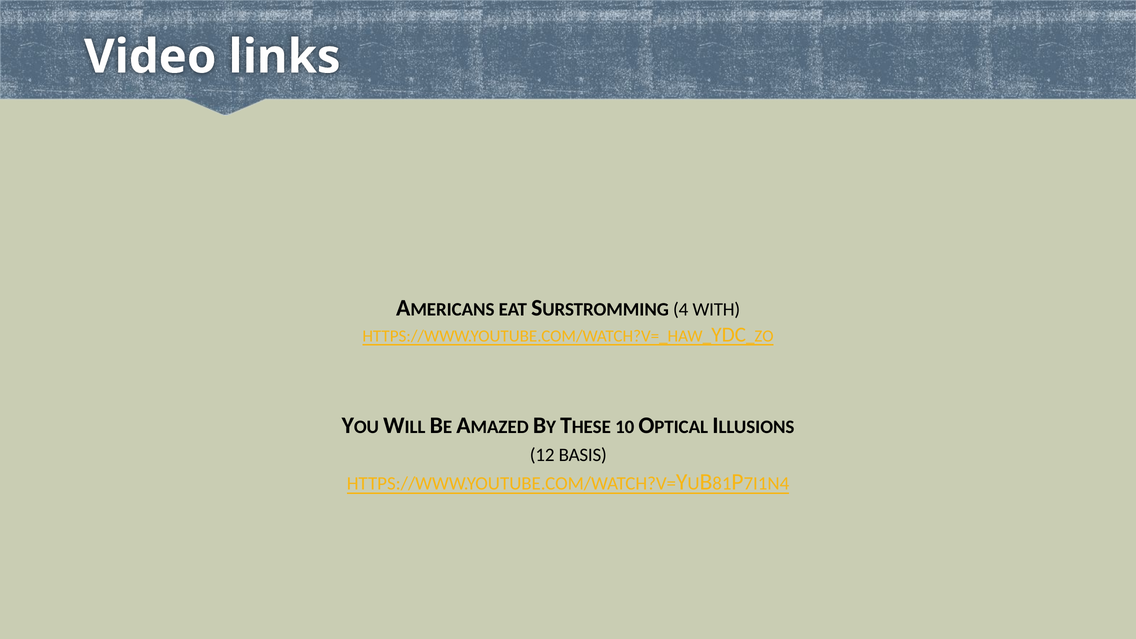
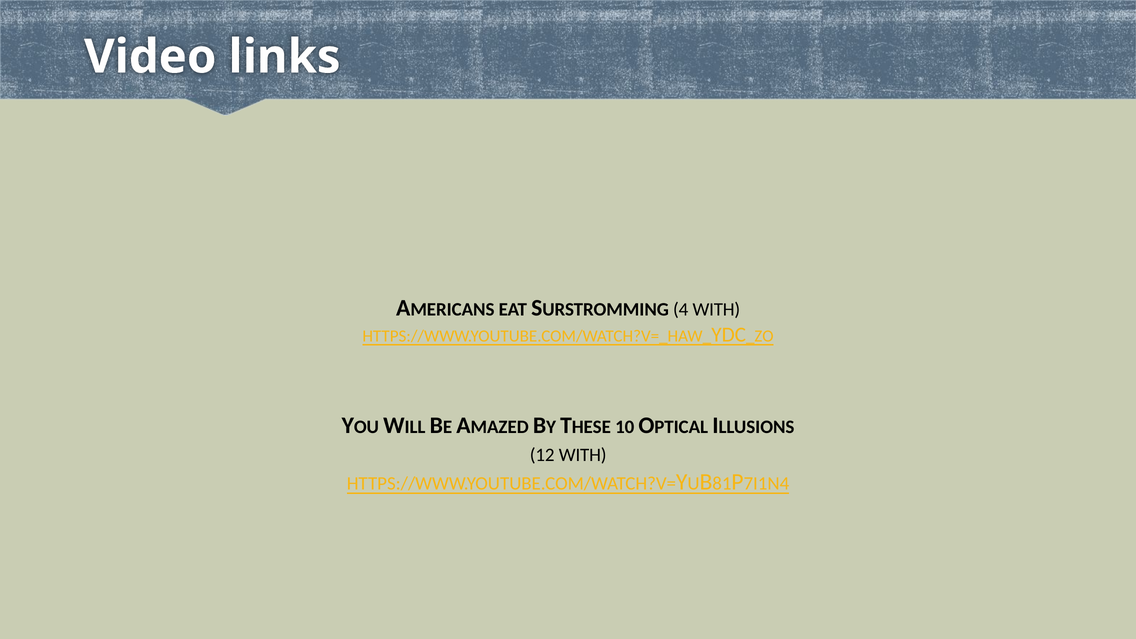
12 BASIS: BASIS -> WITH (583, 455)
